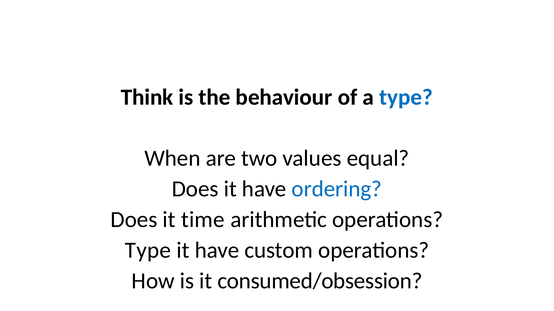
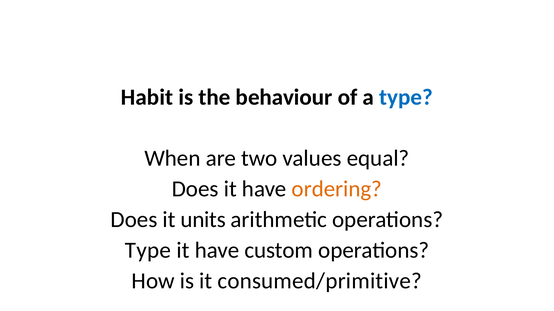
Think: Think -> Habit (147, 97)
ordering colour: blue -> orange (337, 189)
time: time -> units (203, 220)
consumed/obsession: consumed/obsession -> consumed/primitive (320, 281)
